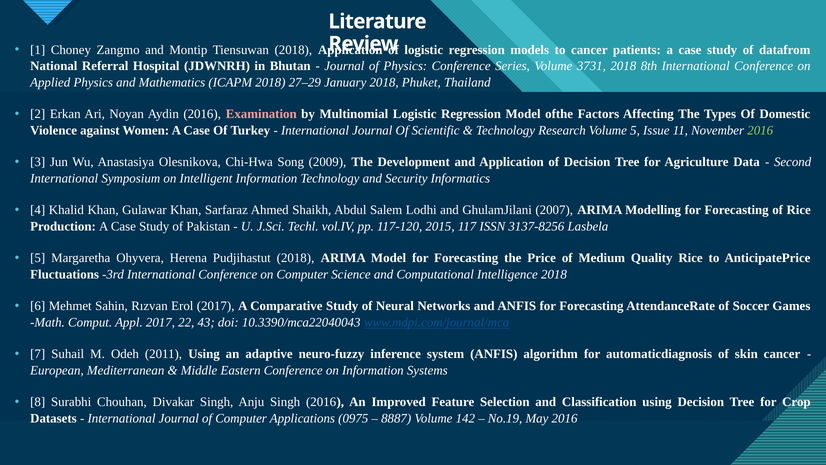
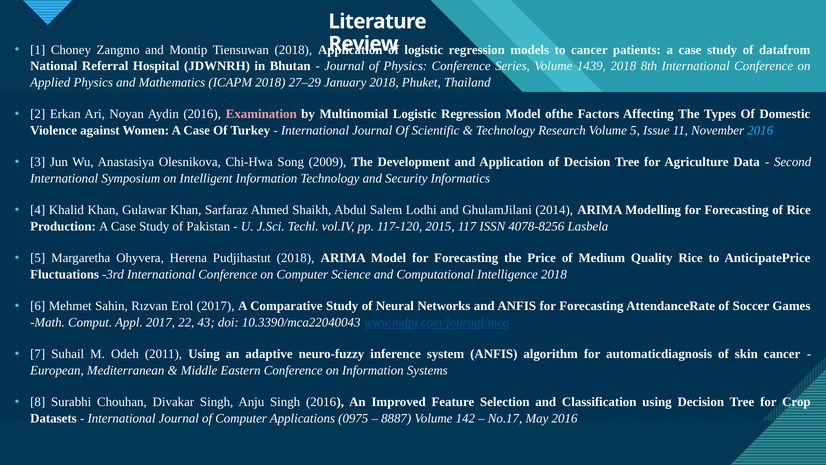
3731: 3731 -> 1439 (591, 66)
2016 colour: light green -> light blue (760, 130)
2007: 2007 -> 2014 (554, 210)
3137-8256: 3137-8256 -> 4078-8256 (536, 226)
No.19: No.19 -> No.17 (505, 418)
